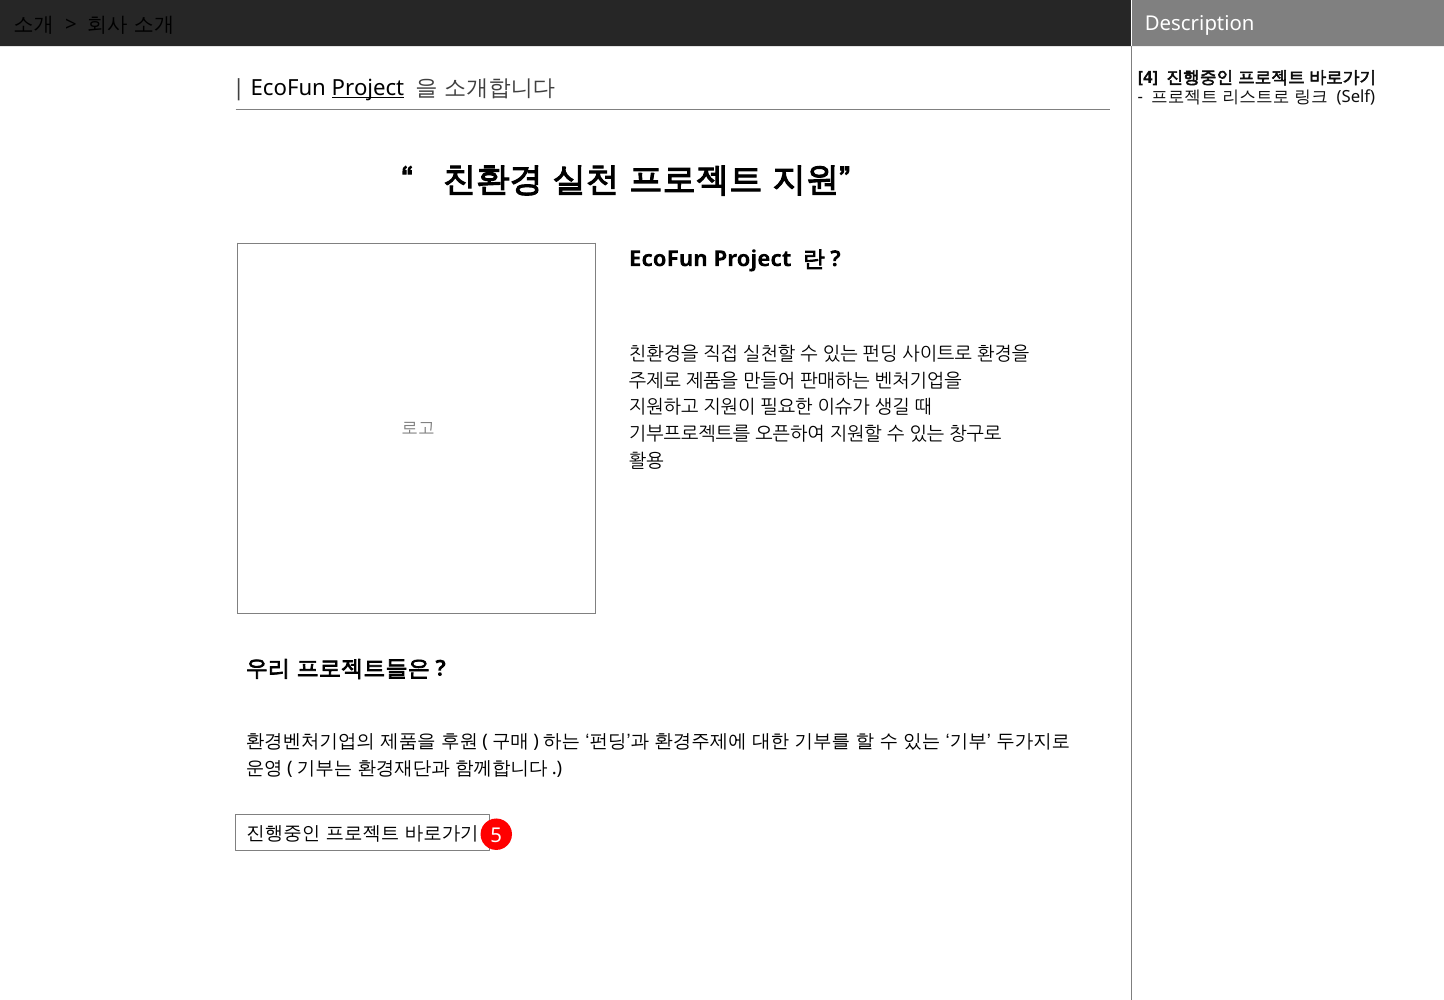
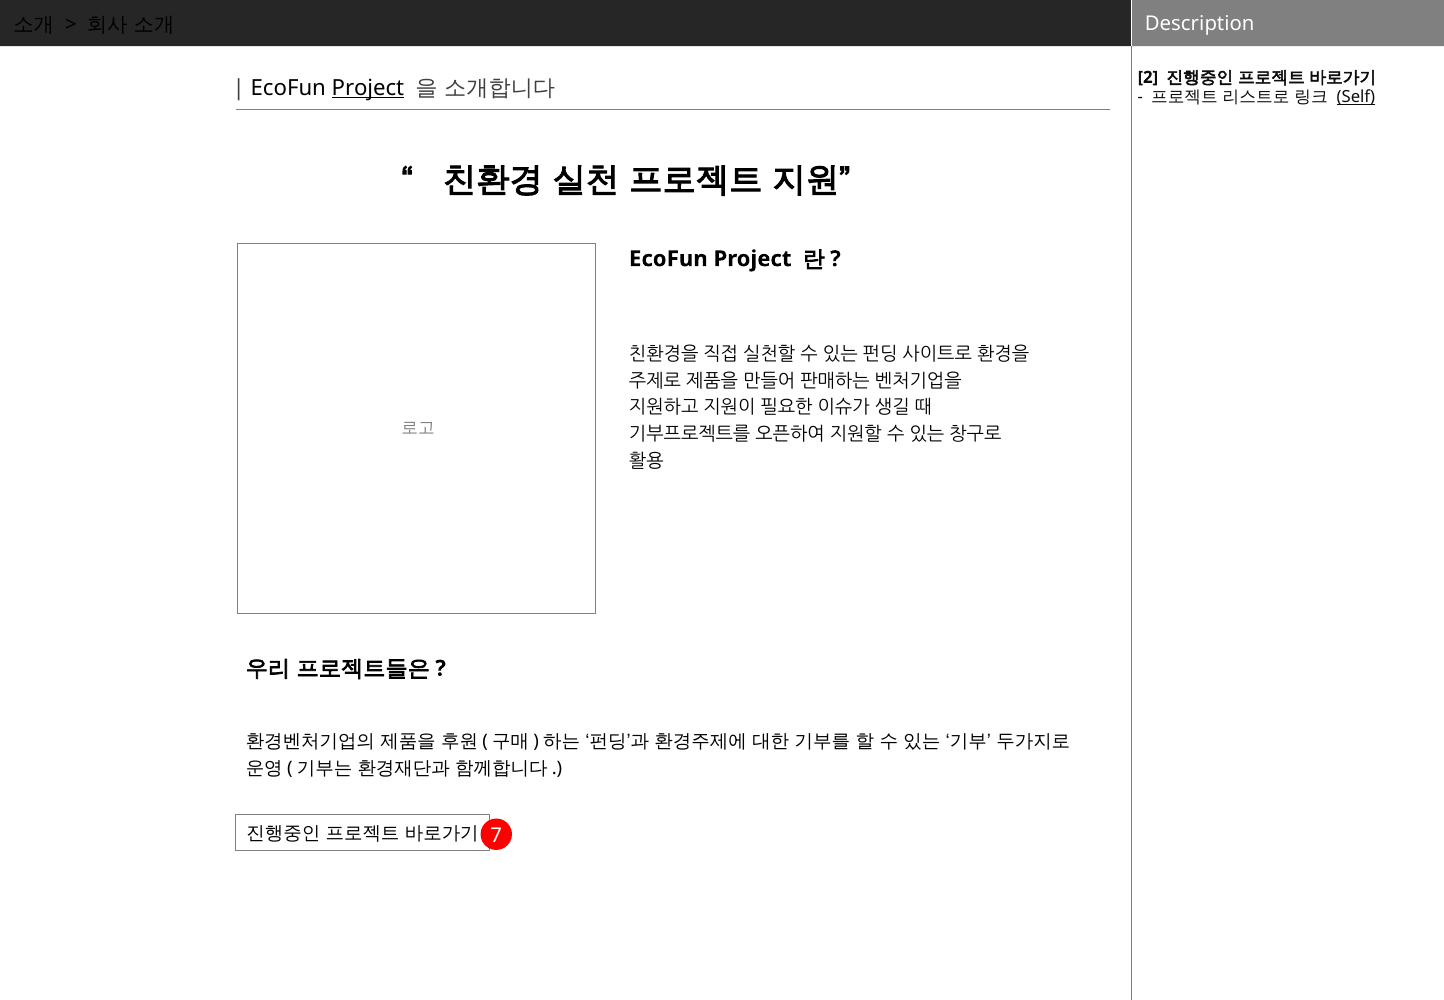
4: 4 -> 2 (1148, 77)
Self underline: none -> present (1356, 97)
5: 5 -> 7 (496, 835)
